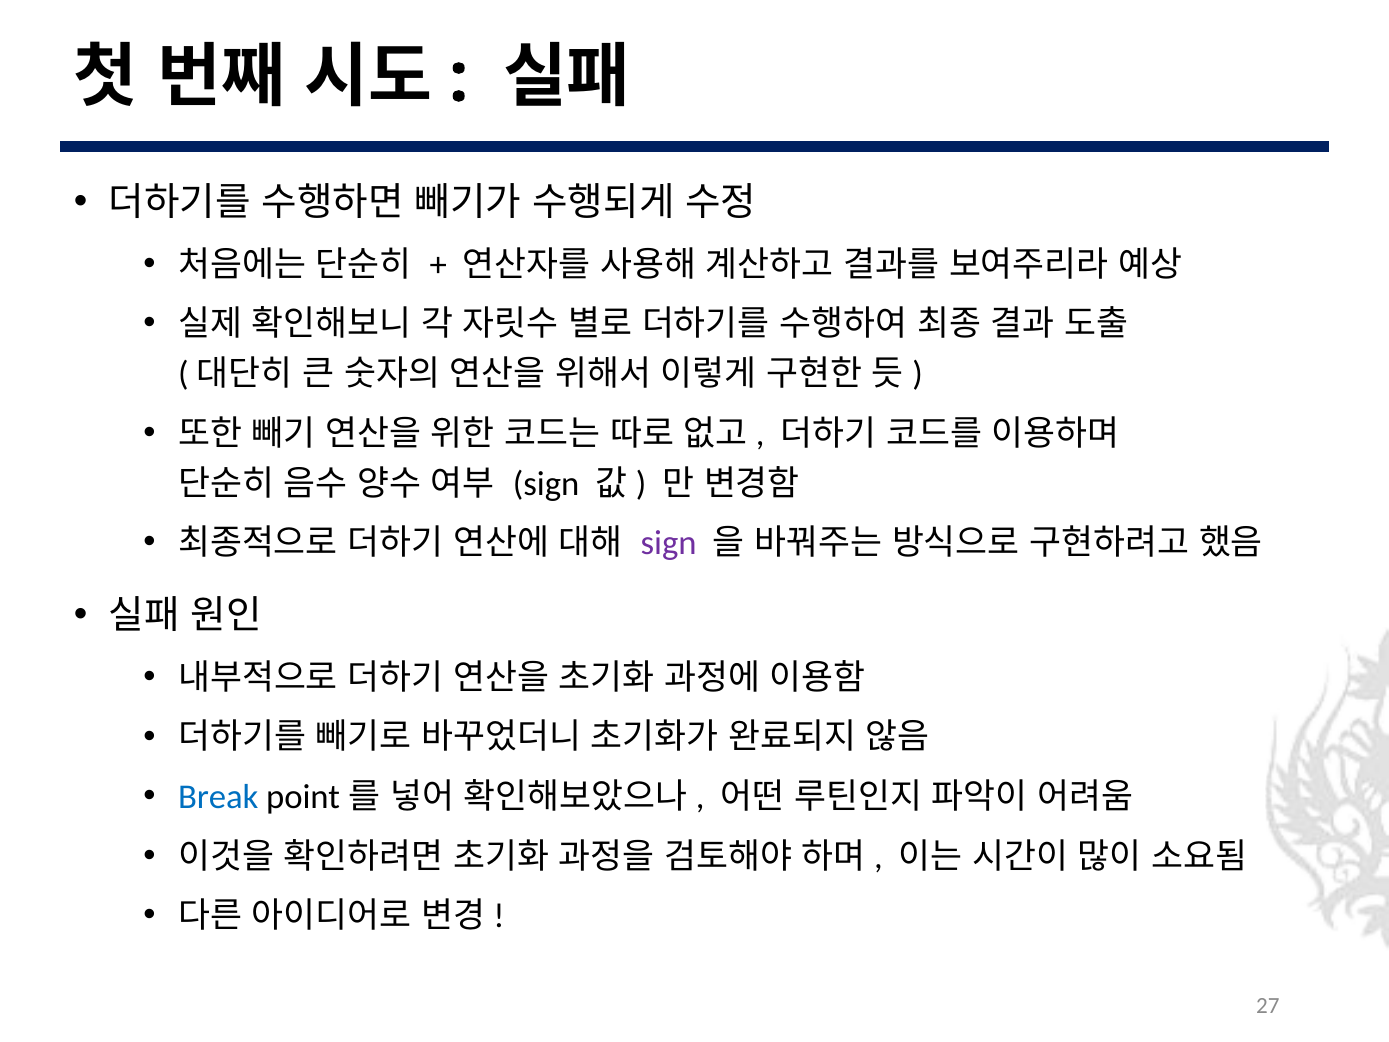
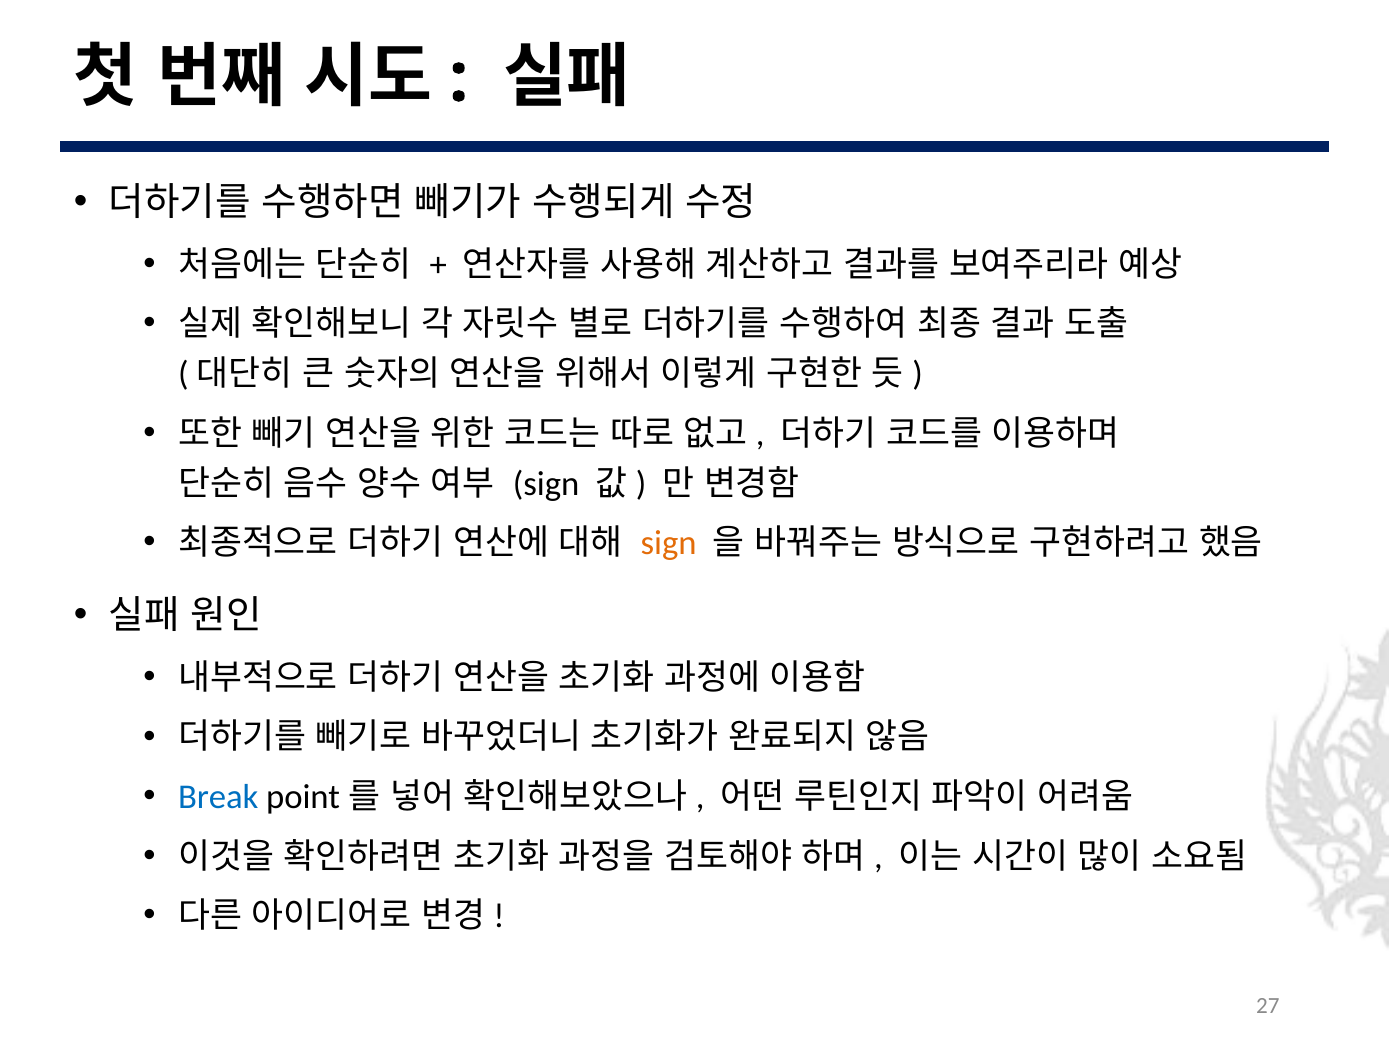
sign colour: purple -> orange (669, 543)
